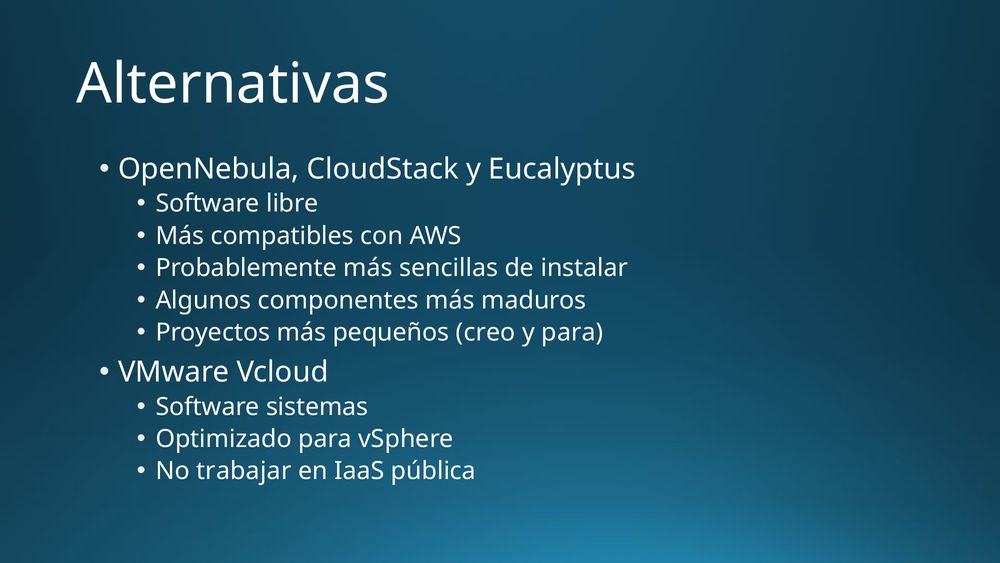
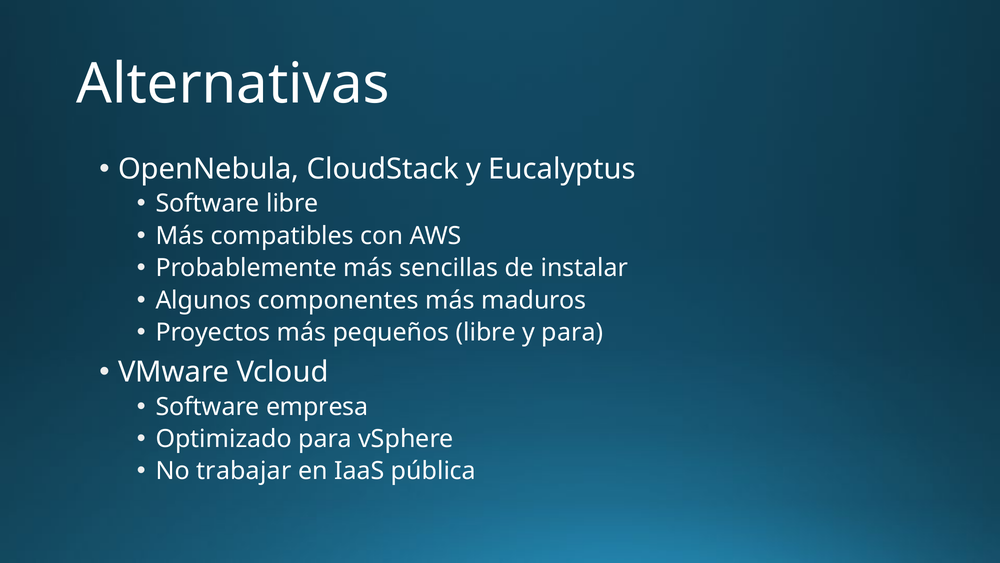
pequeños creo: creo -> libre (486, 332)
sistemas: sistemas -> empresa (317, 406)
